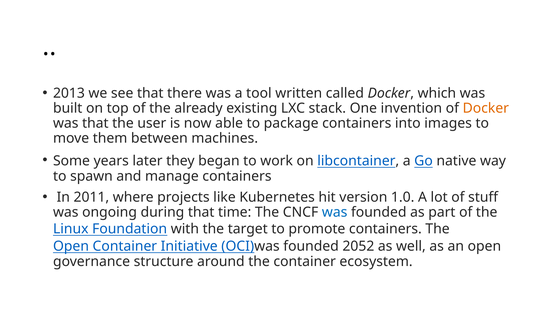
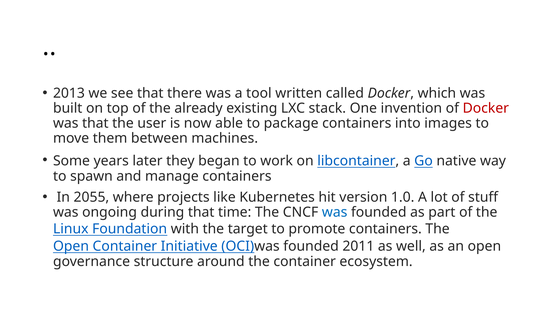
Docker colour: orange -> red (486, 108)
2011: 2011 -> 2055 (91, 197)
2052: 2052 -> 2011 (358, 246)
